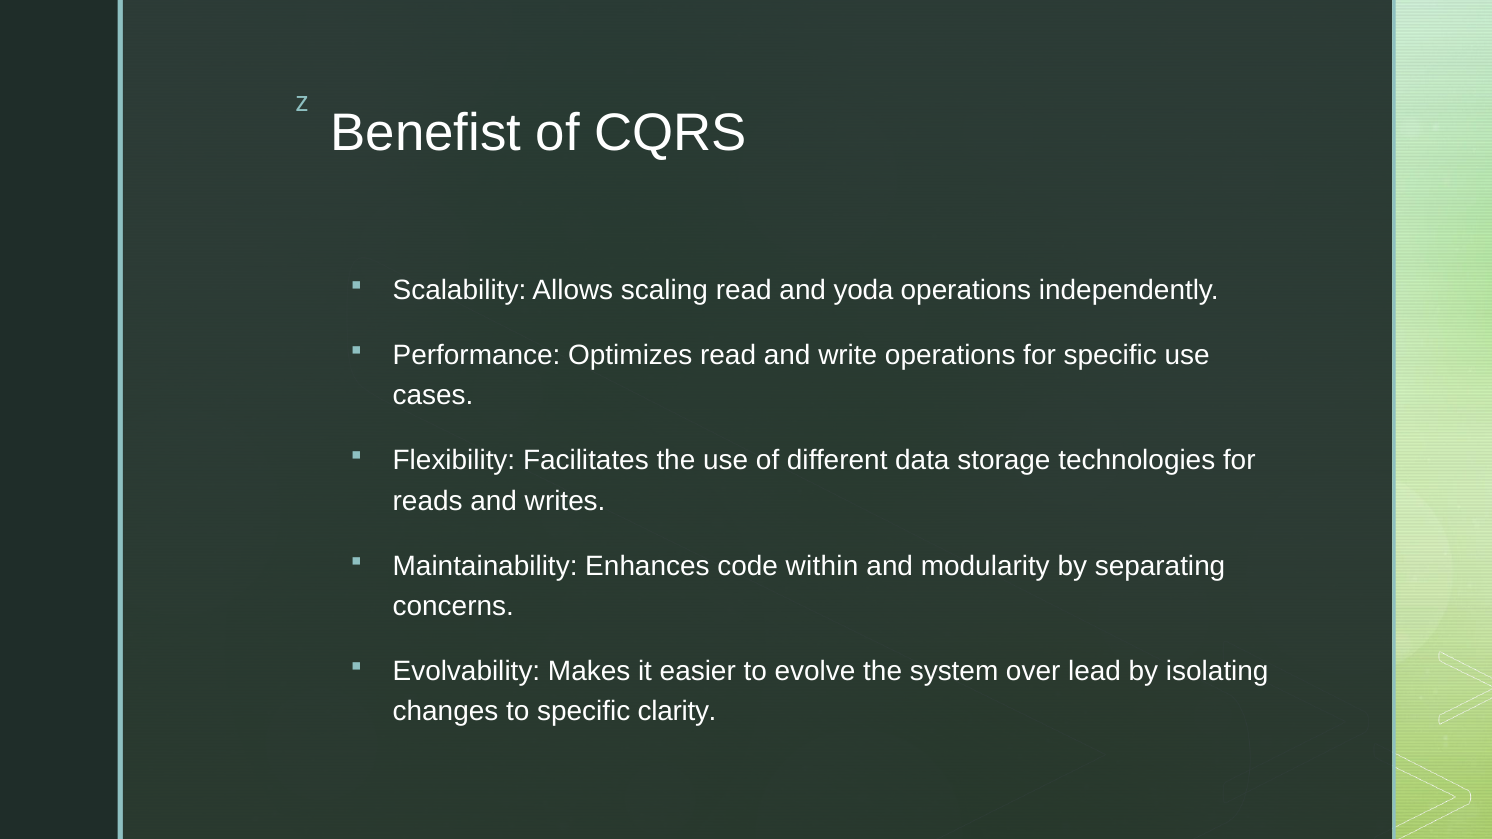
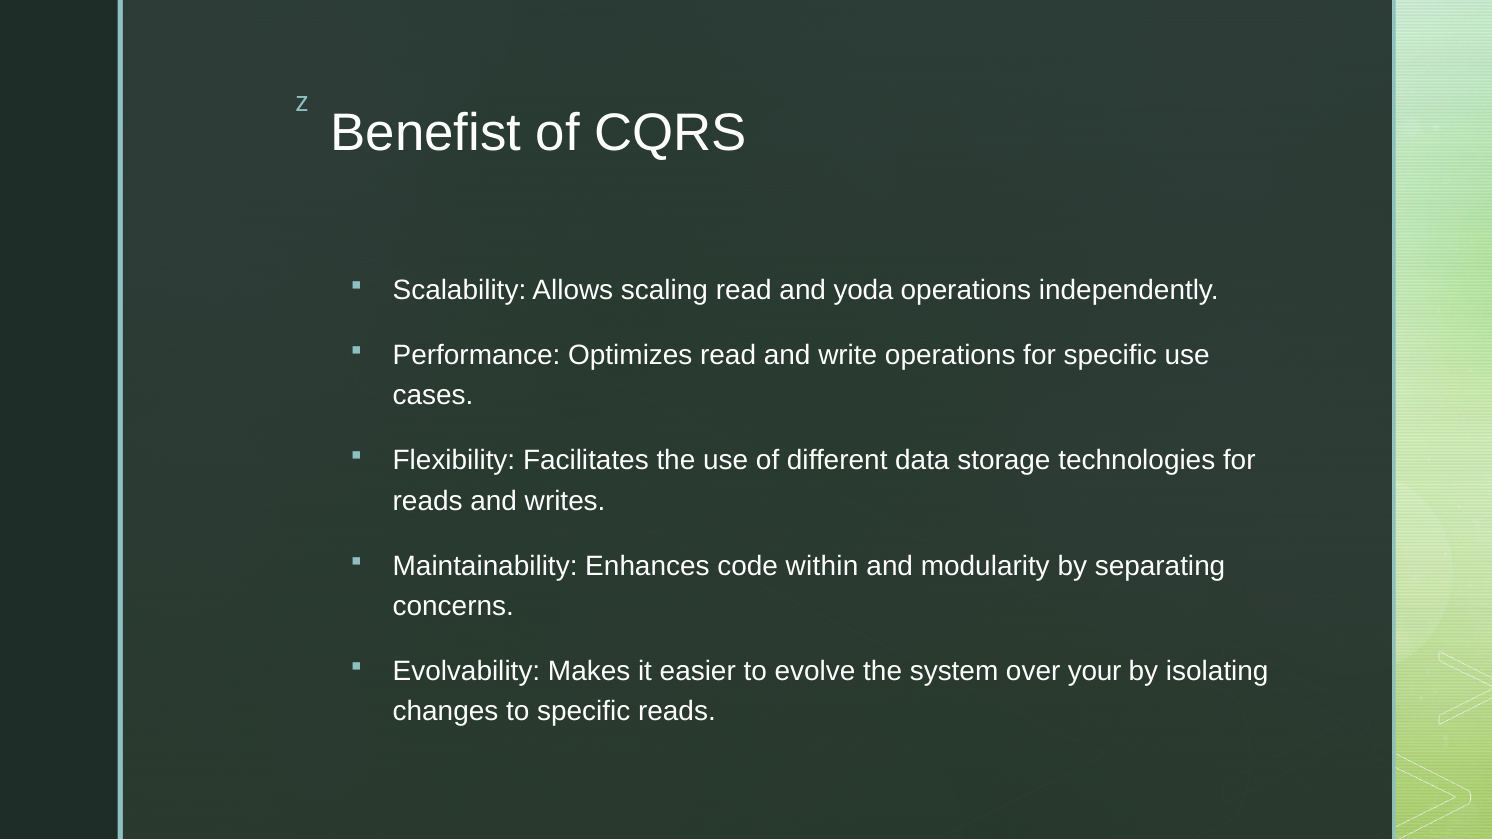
lead: lead -> your (1095, 672)
specific clarity: clarity -> reads (677, 712)
